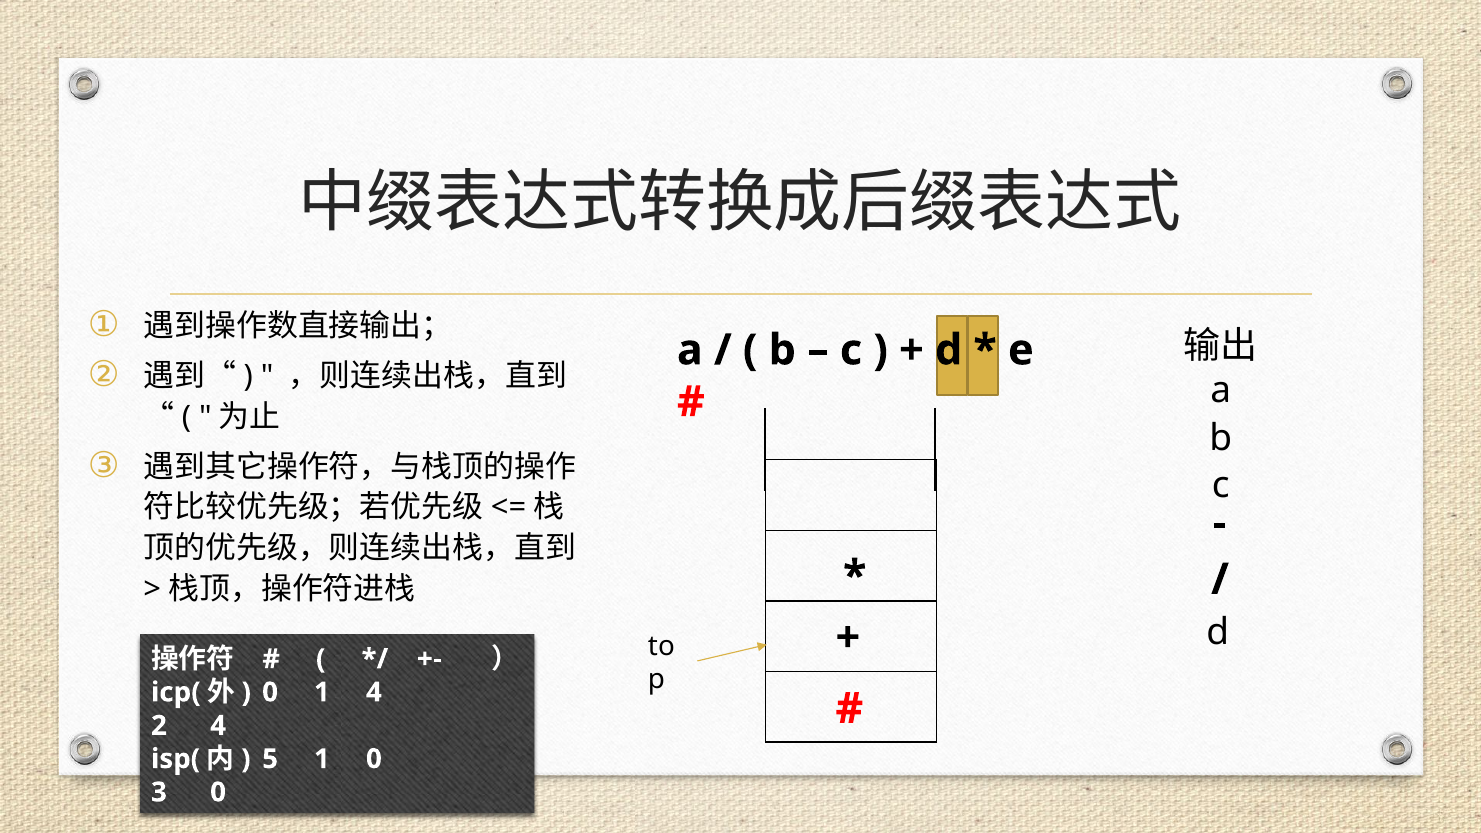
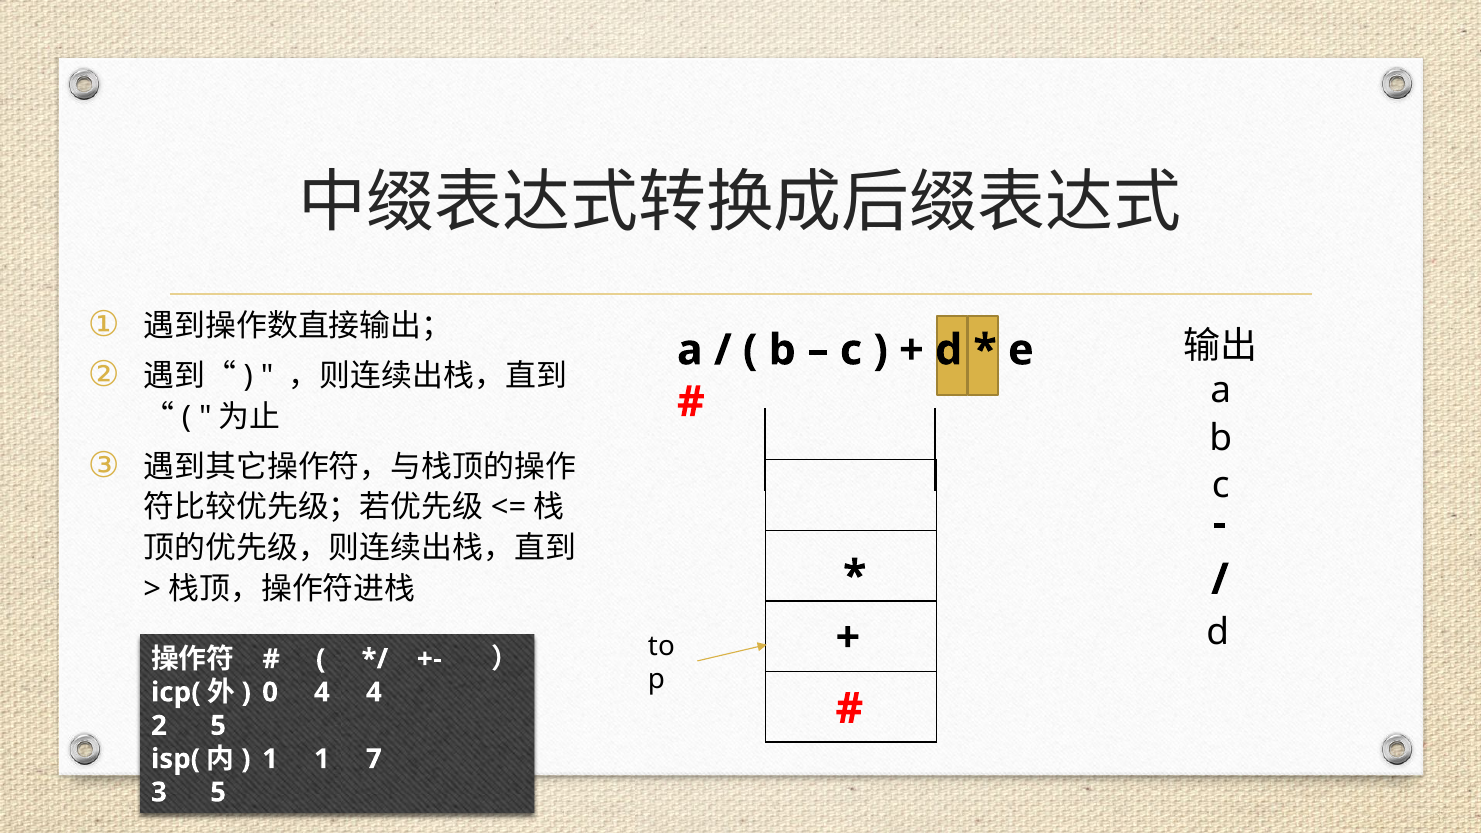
0 1: 1 -> 4 (322, 692)
2 4: 4 -> 5 (218, 726)
5: 5 -> 1 (270, 759)
1 0: 0 -> 7 (374, 759)
3 0: 0 -> 5 (218, 792)
